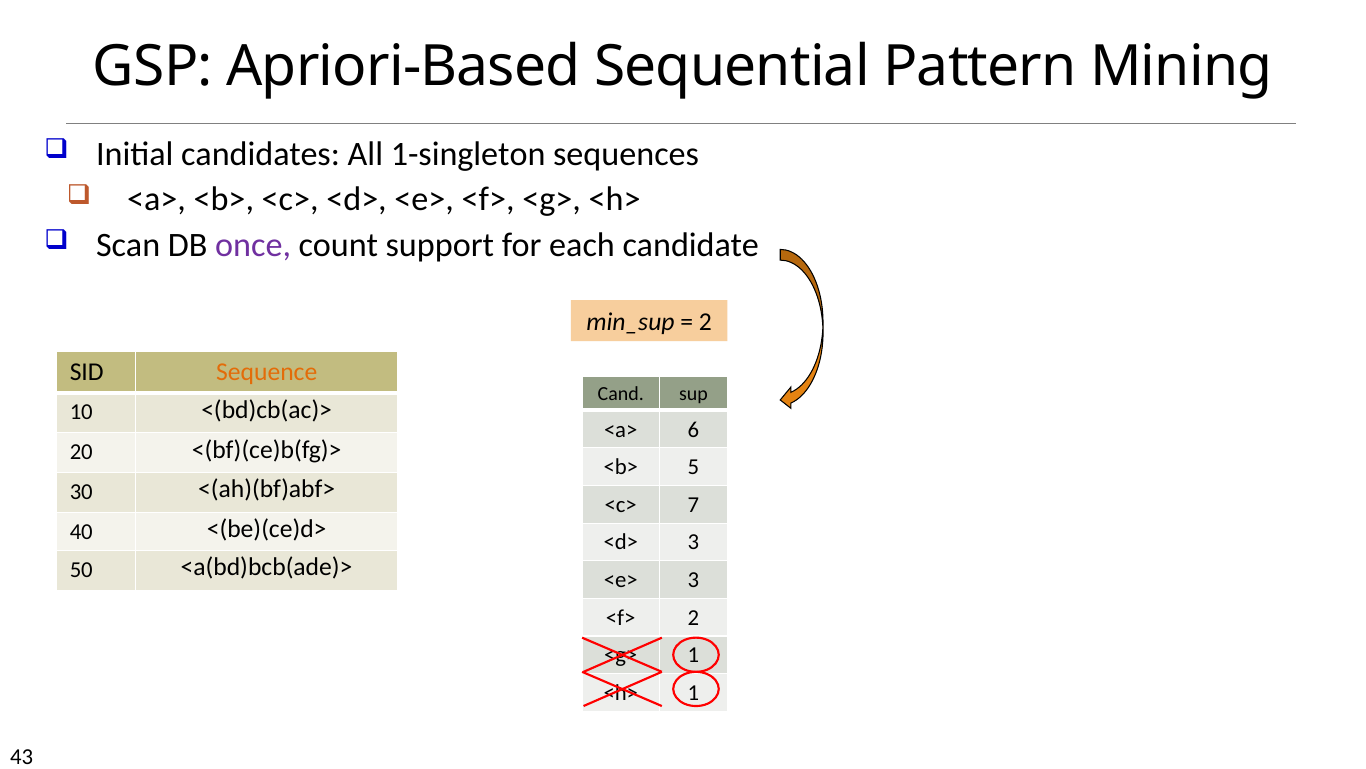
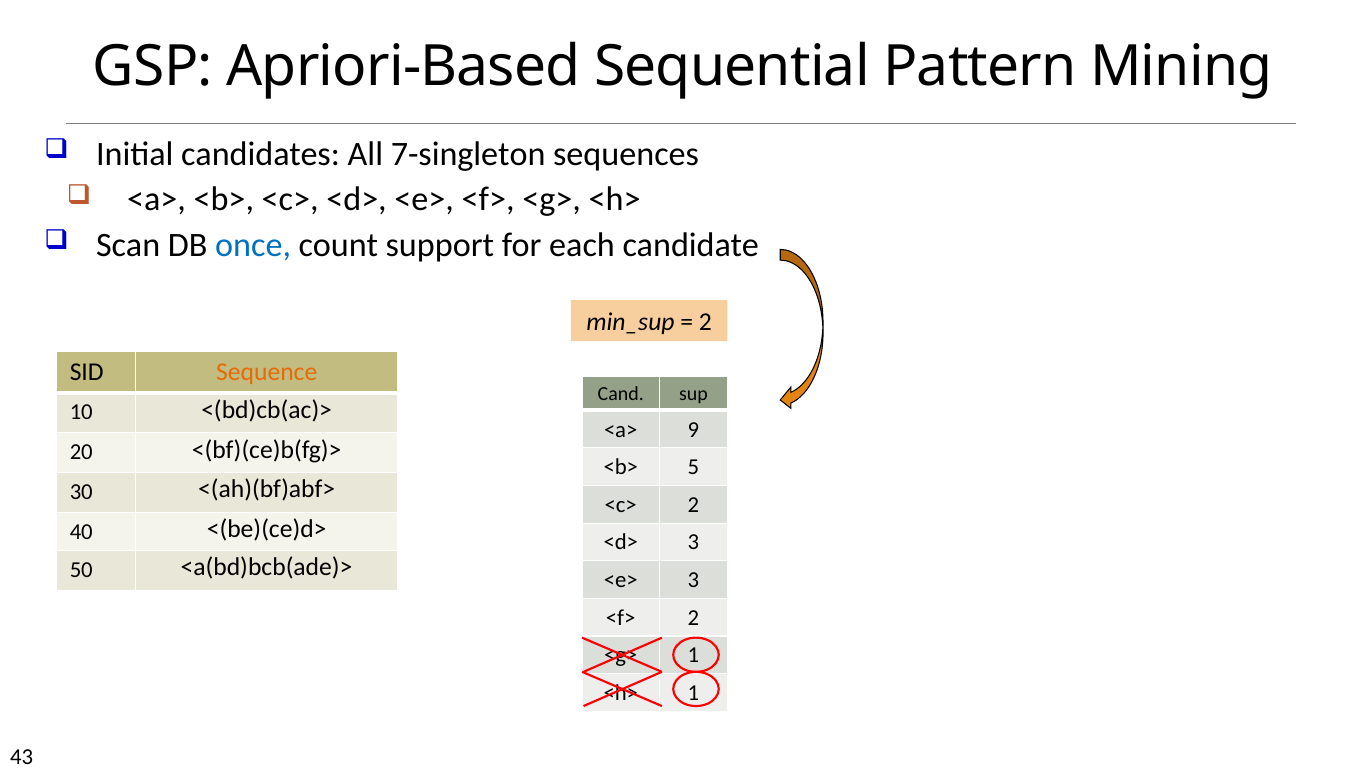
1-singleton: 1-singleton -> 7-singleton (468, 154)
once colour: purple -> blue (253, 245)
6: 6 -> 9 (693, 429)
<c> 7: 7 -> 2 (693, 504)
